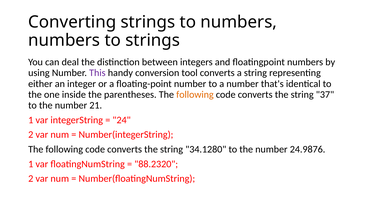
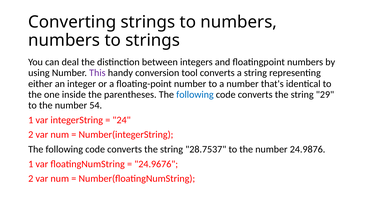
following colour: orange -> blue (195, 95)
37: 37 -> 29 (325, 95)
21: 21 -> 54 (96, 105)
34.1280: 34.1280 -> 28.7537 (206, 149)
88.2320: 88.2320 -> 24.9676 (156, 164)
